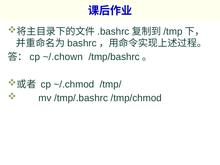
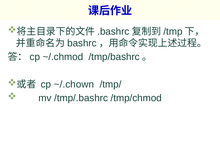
~/.chown: ~/.chown -> ~/.chmod (63, 57)
~/.chmod: ~/.chmod -> ~/.chown (74, 84)
